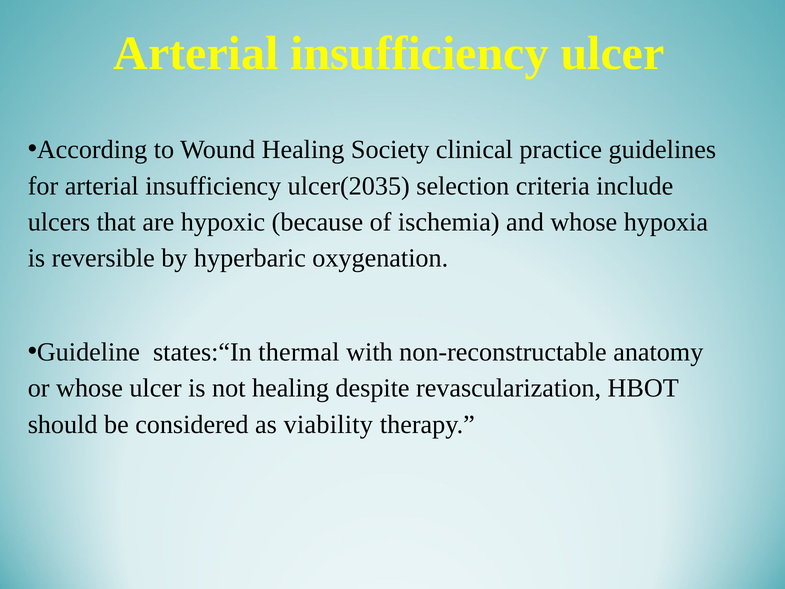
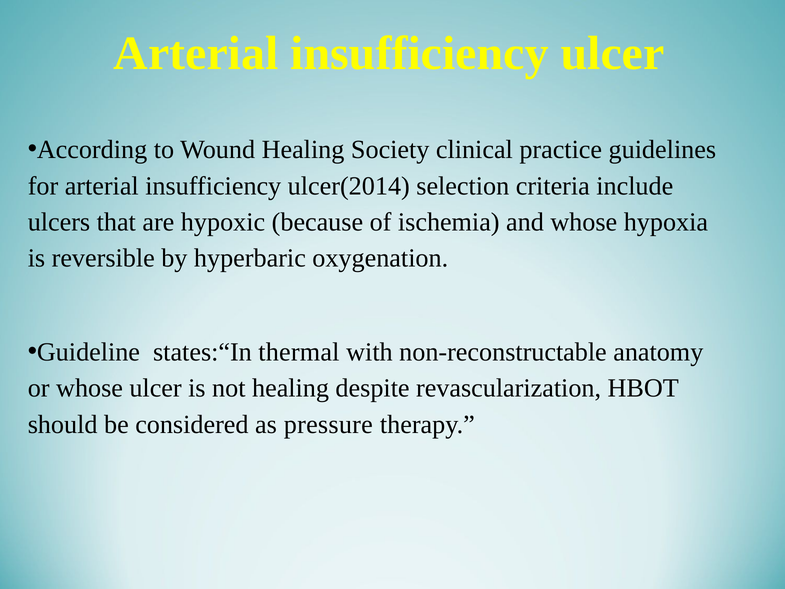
ulcer(2035: ulcer(2035 -> ulcer(2014 (349, 186)
viability: viability -> pressure (328, 424)
